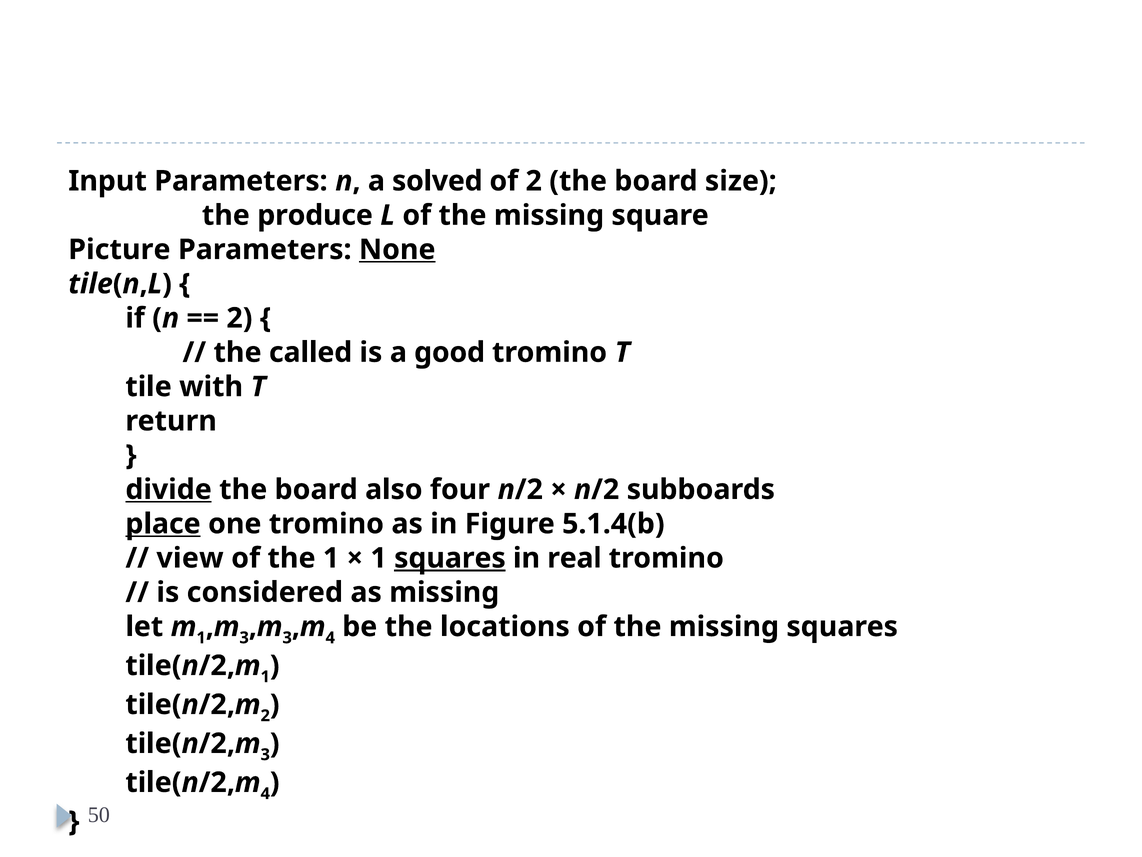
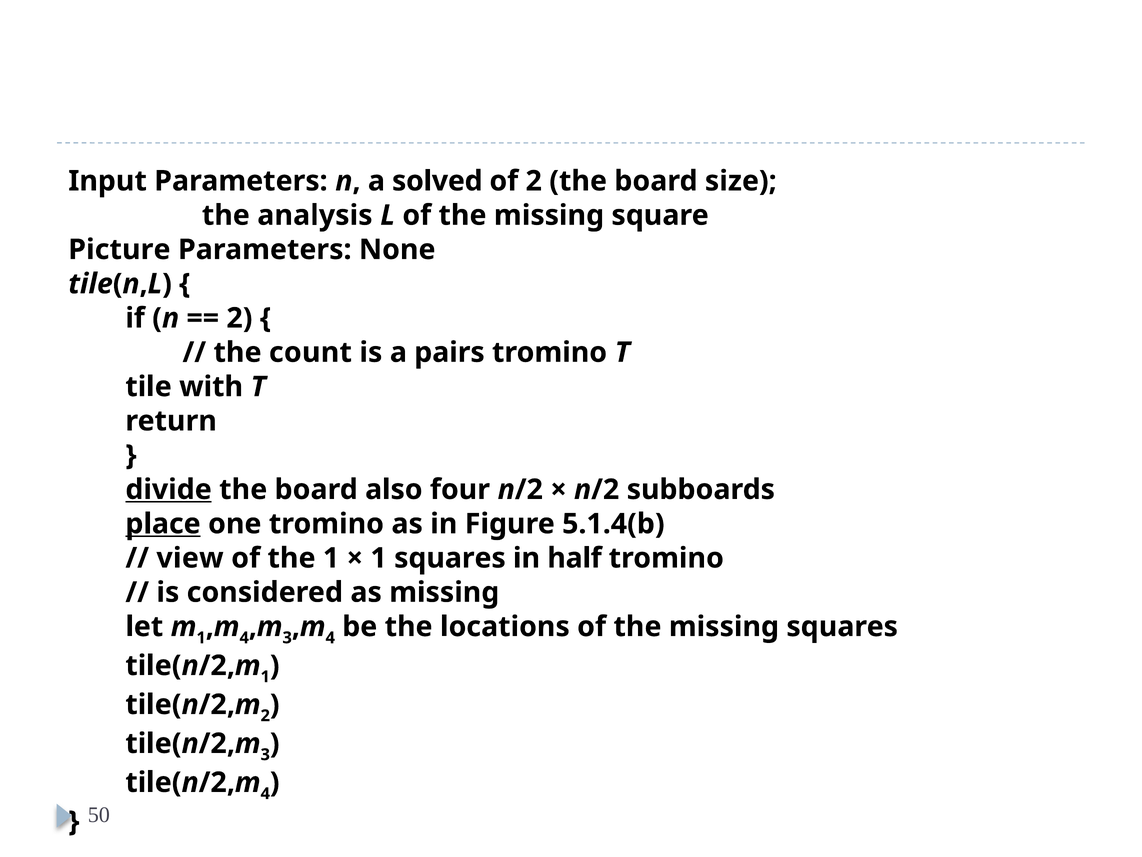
produce: produce -> analysis (315, 215)
None underline: present -> none (397, 249)
called: called -> count (310, 352)
good: good -> pairs (449, 352)
squares underline: present -> none (450, 558)
real: real -> half (575, 558)
3: 3 -> 4 (244, 637)
